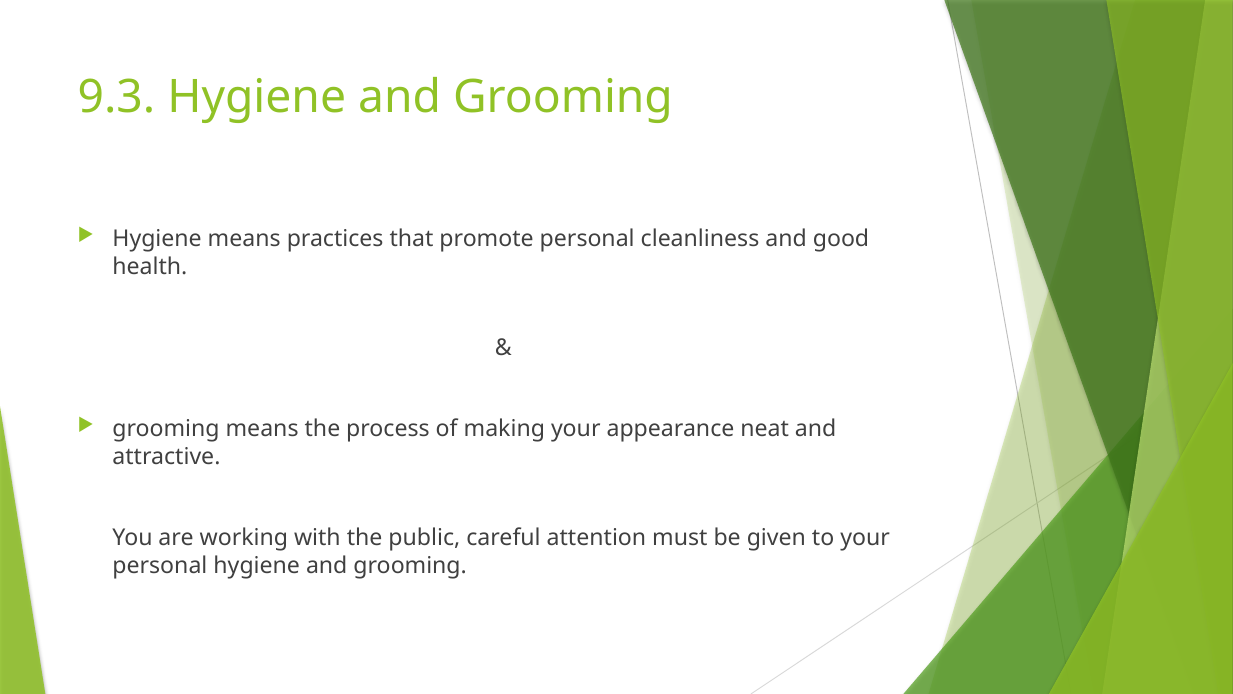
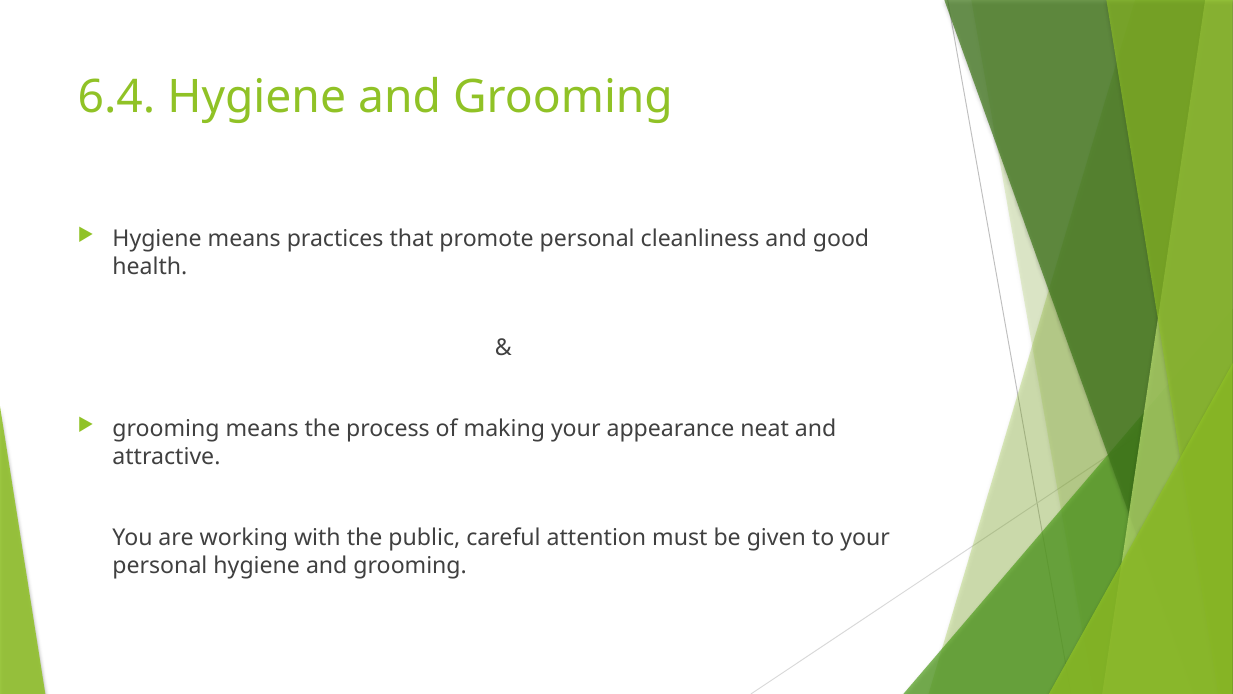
9.3: 9.3 -> 6.4 (117, 97)
